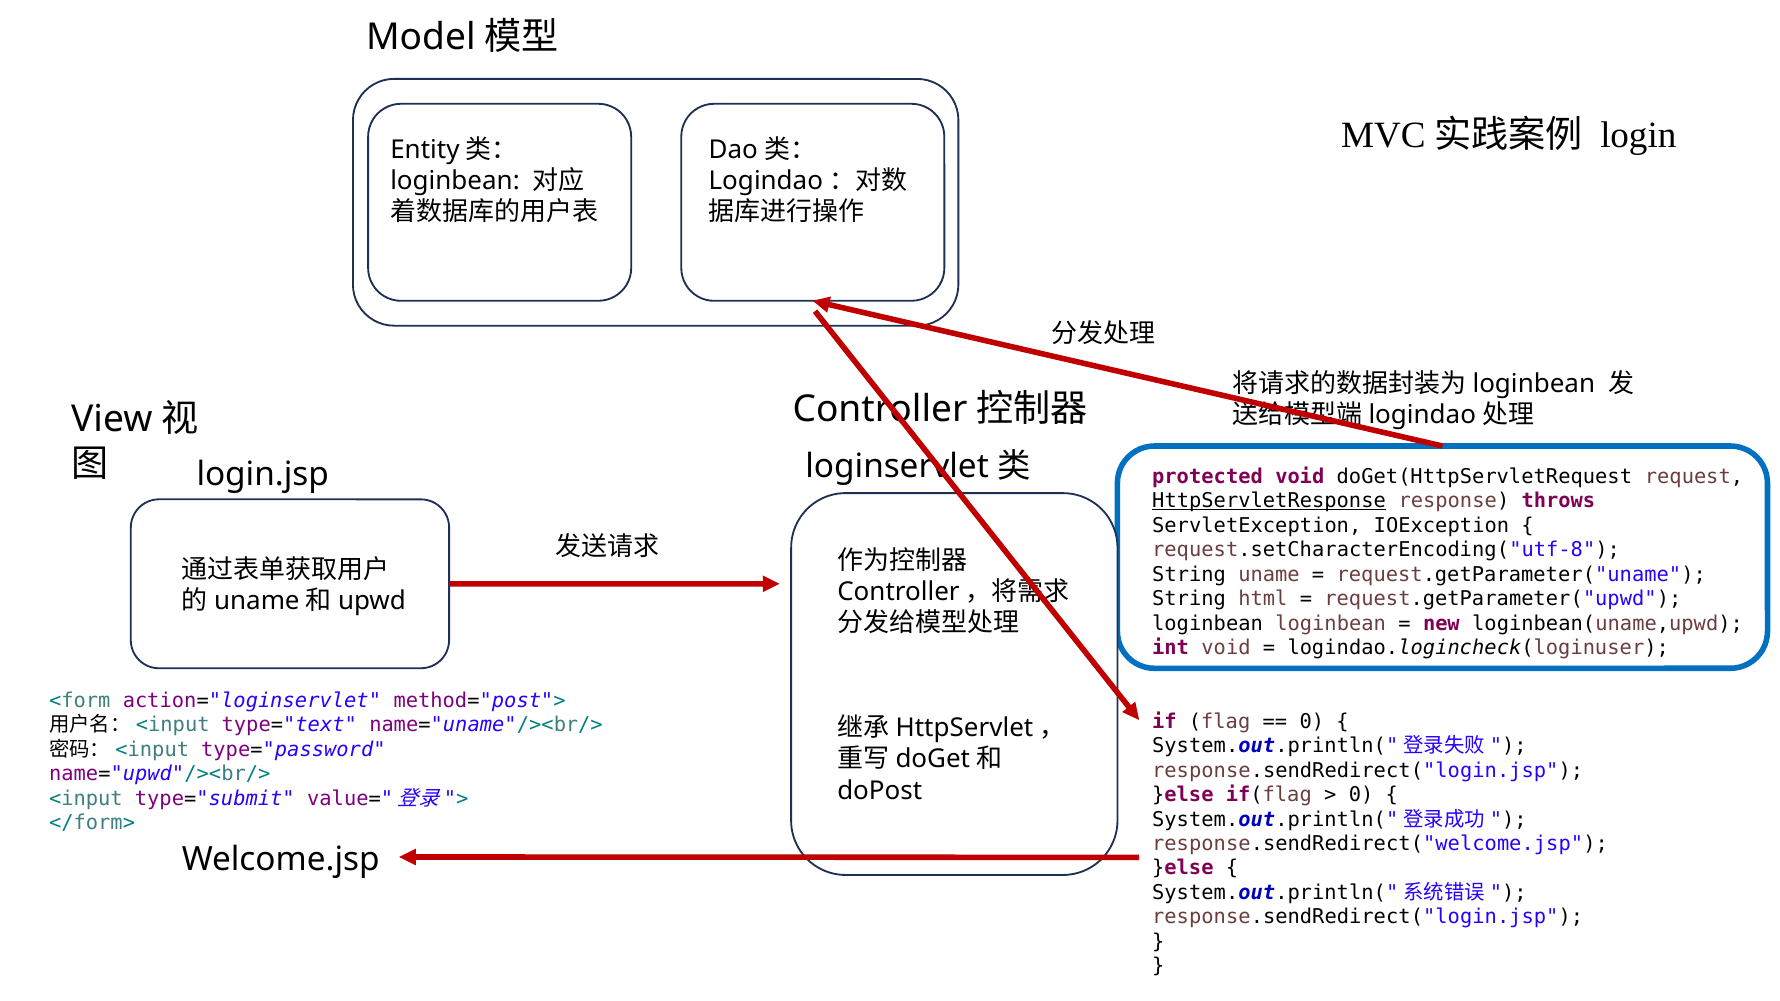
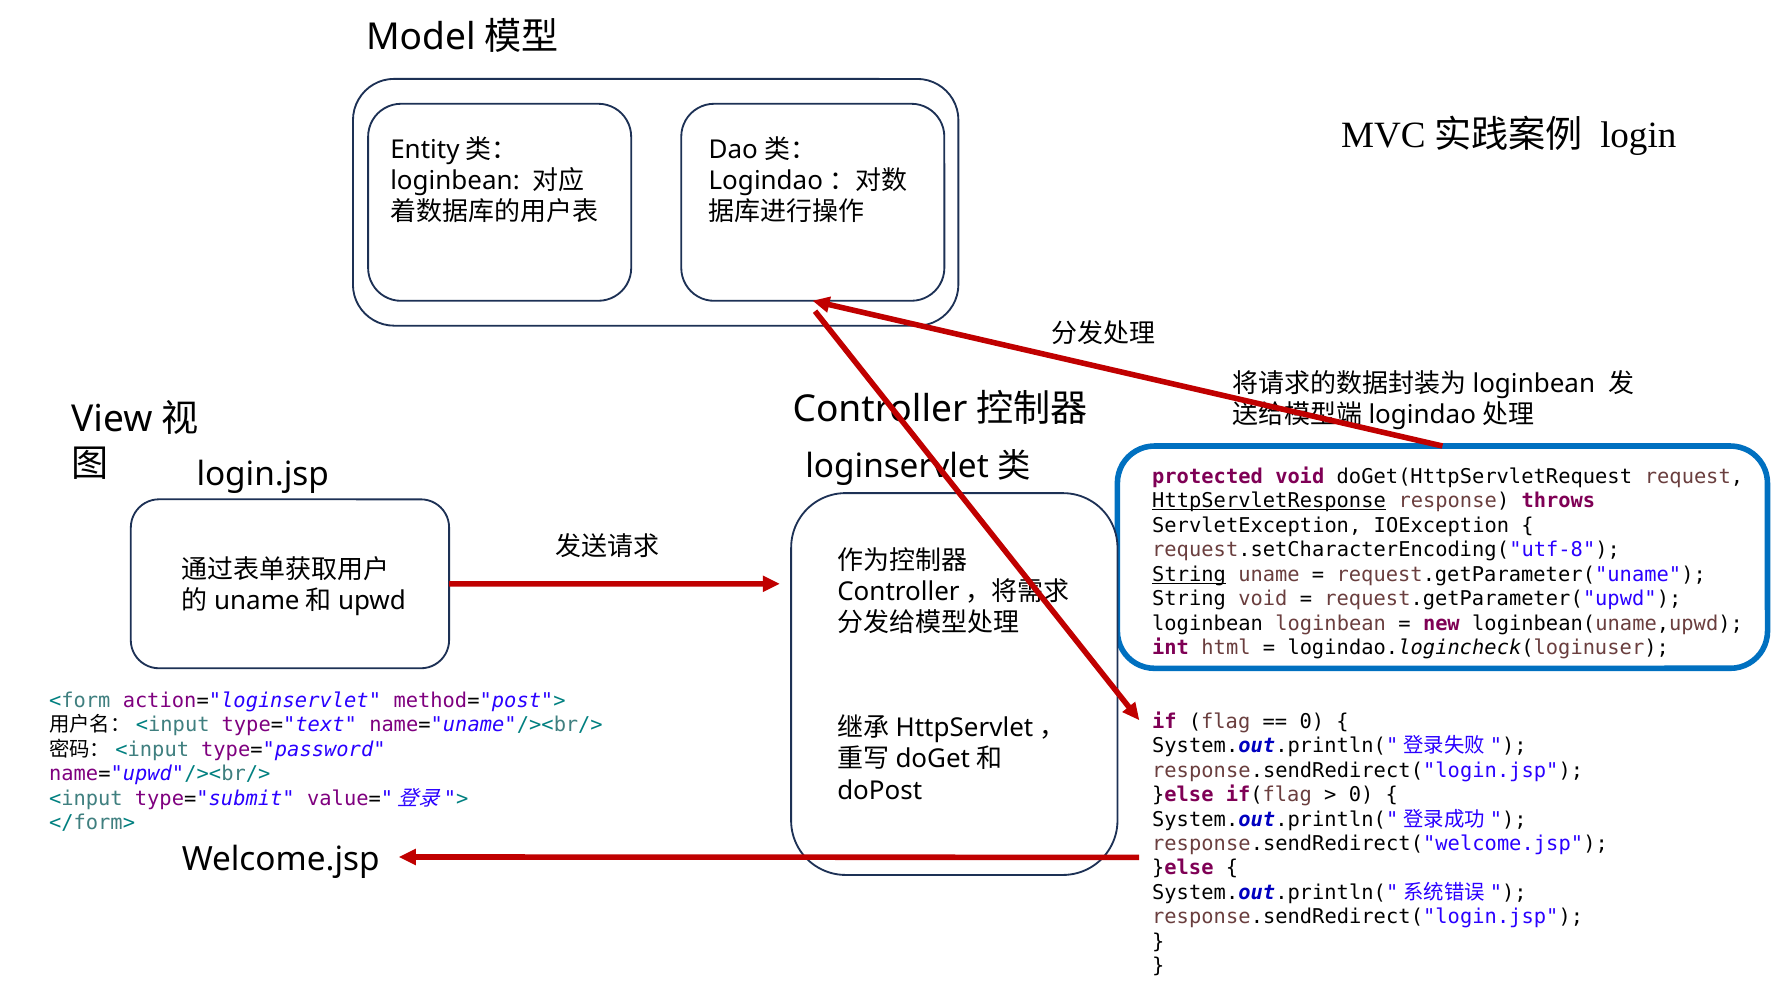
String underline: none -> present (1189, 575)
String html: html -> void (1263, 599)
int void: void -> html (1226, 648)
